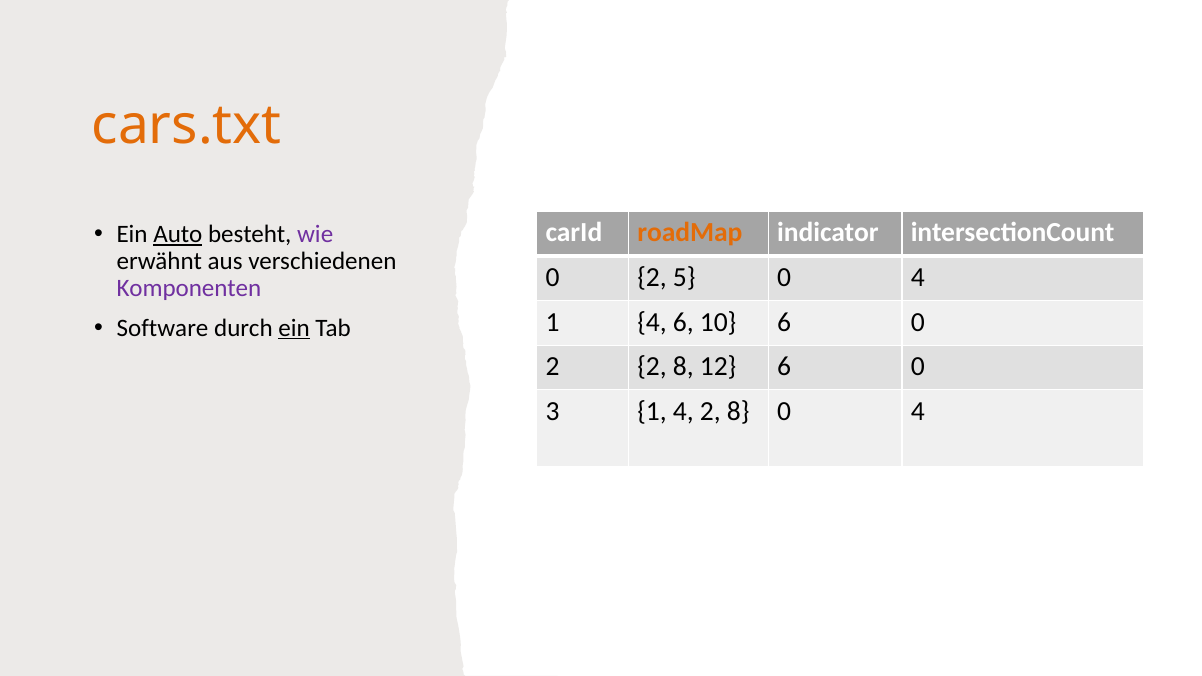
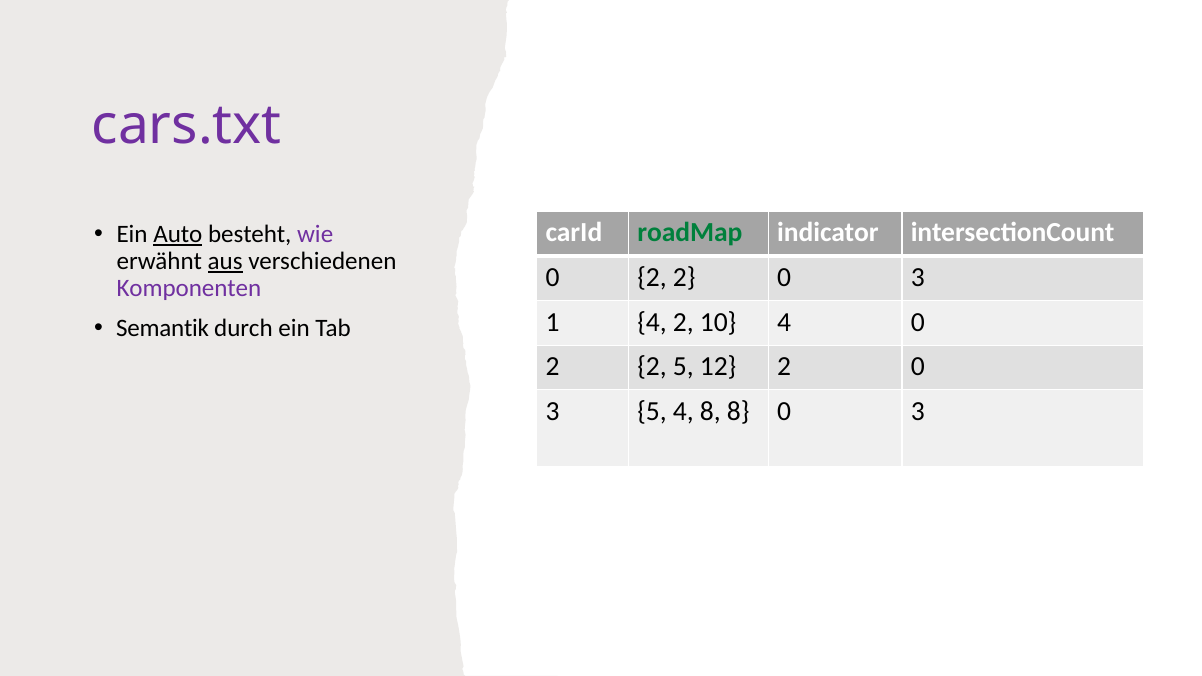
cars.txt colour: orange -> purple (187, 125)
roadMap colour: orange -> green (690, 233)
aus underline: none -> present (225, 261)
5: 5 -> 2 (684, 278)
4: 4 -> 3 (918, 278)
4 6: 6 -> 2 (683, 322)
10 6: 6 -> 4 (784, 322)
Software: Software -> Semantik (163, 328)
ein underline: present -> none (294, 328)
2 2 8: 8 -> 5 (683, 367)
12 6: 6 -> 2 (784, 367)
3 1: 1 -> 5 (652, 411)
4 2: 2 -> 8 (710, 411)
8 0 4: 4 -> 3 (918, 411)
